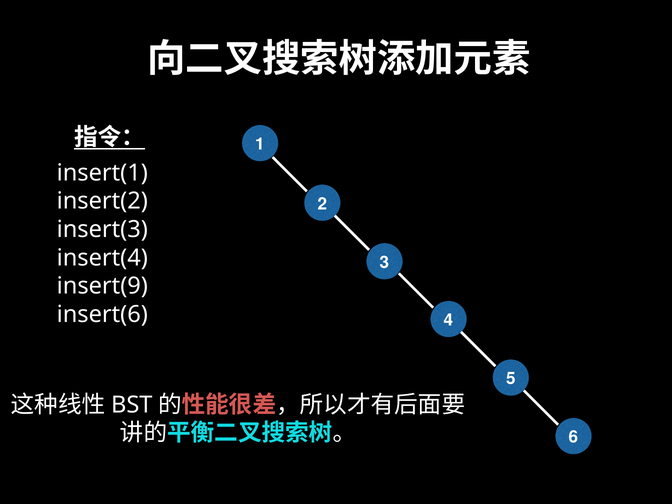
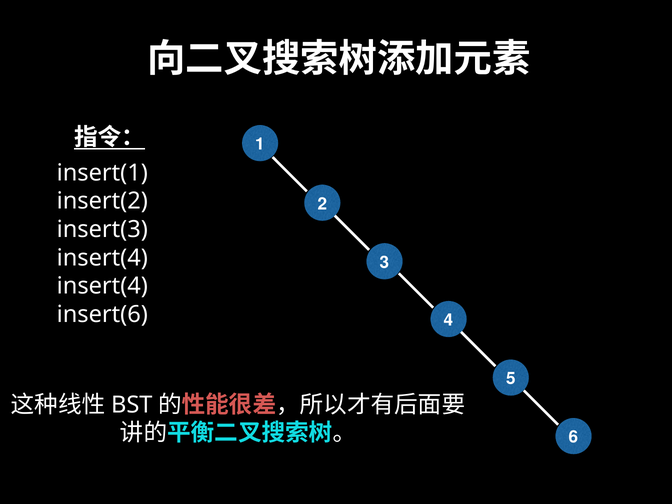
insert(9: insert(9 -> insert(4 (102, 286)
